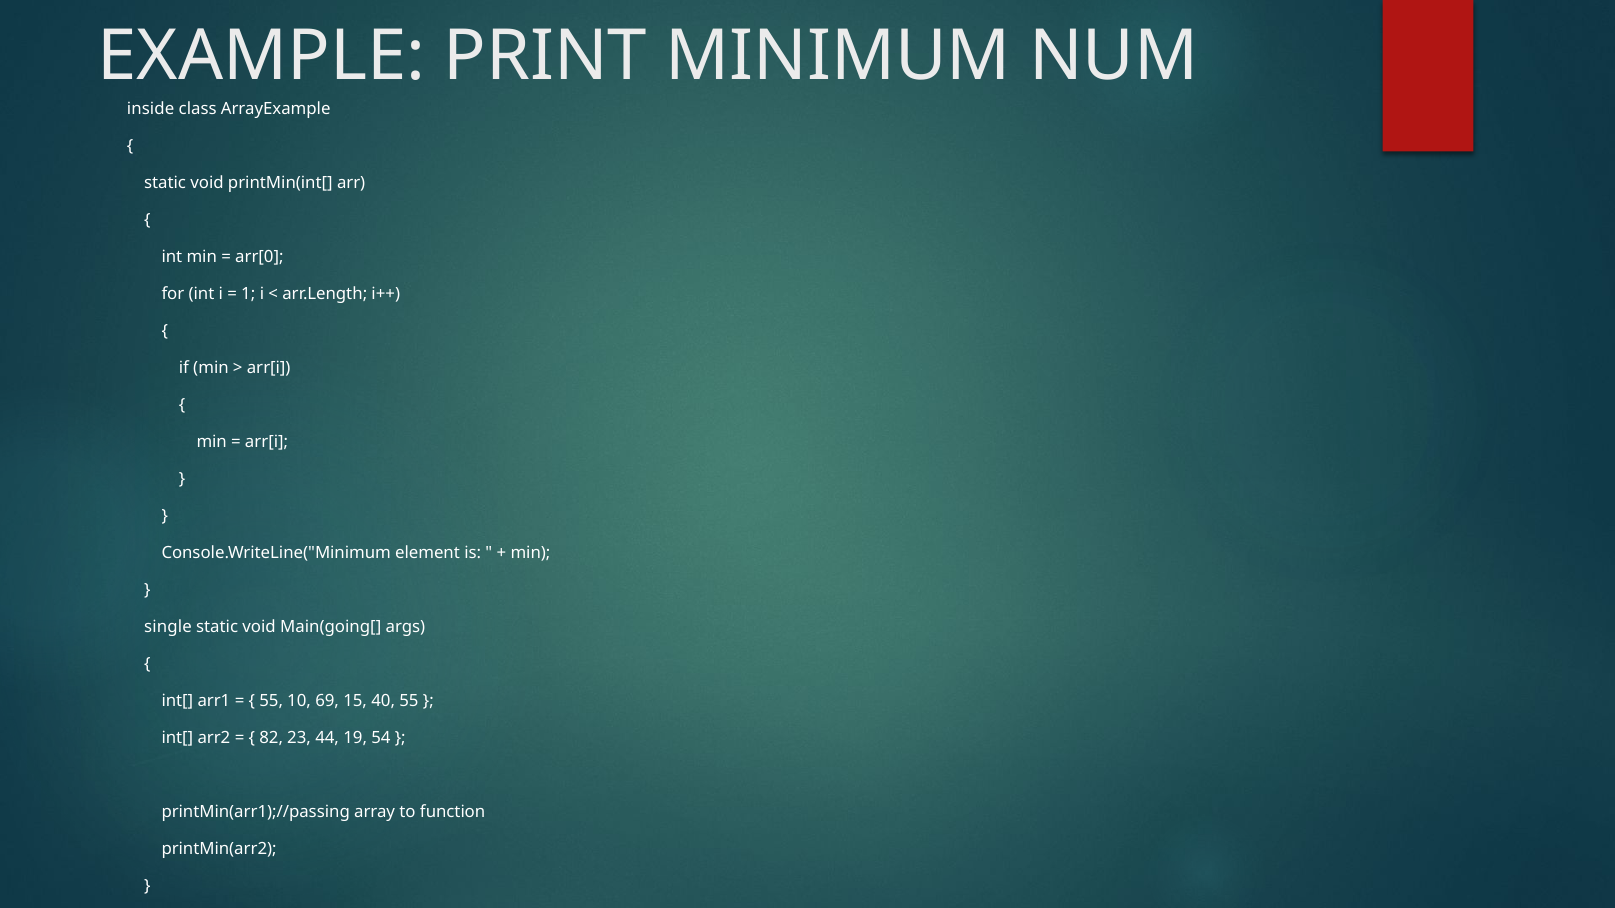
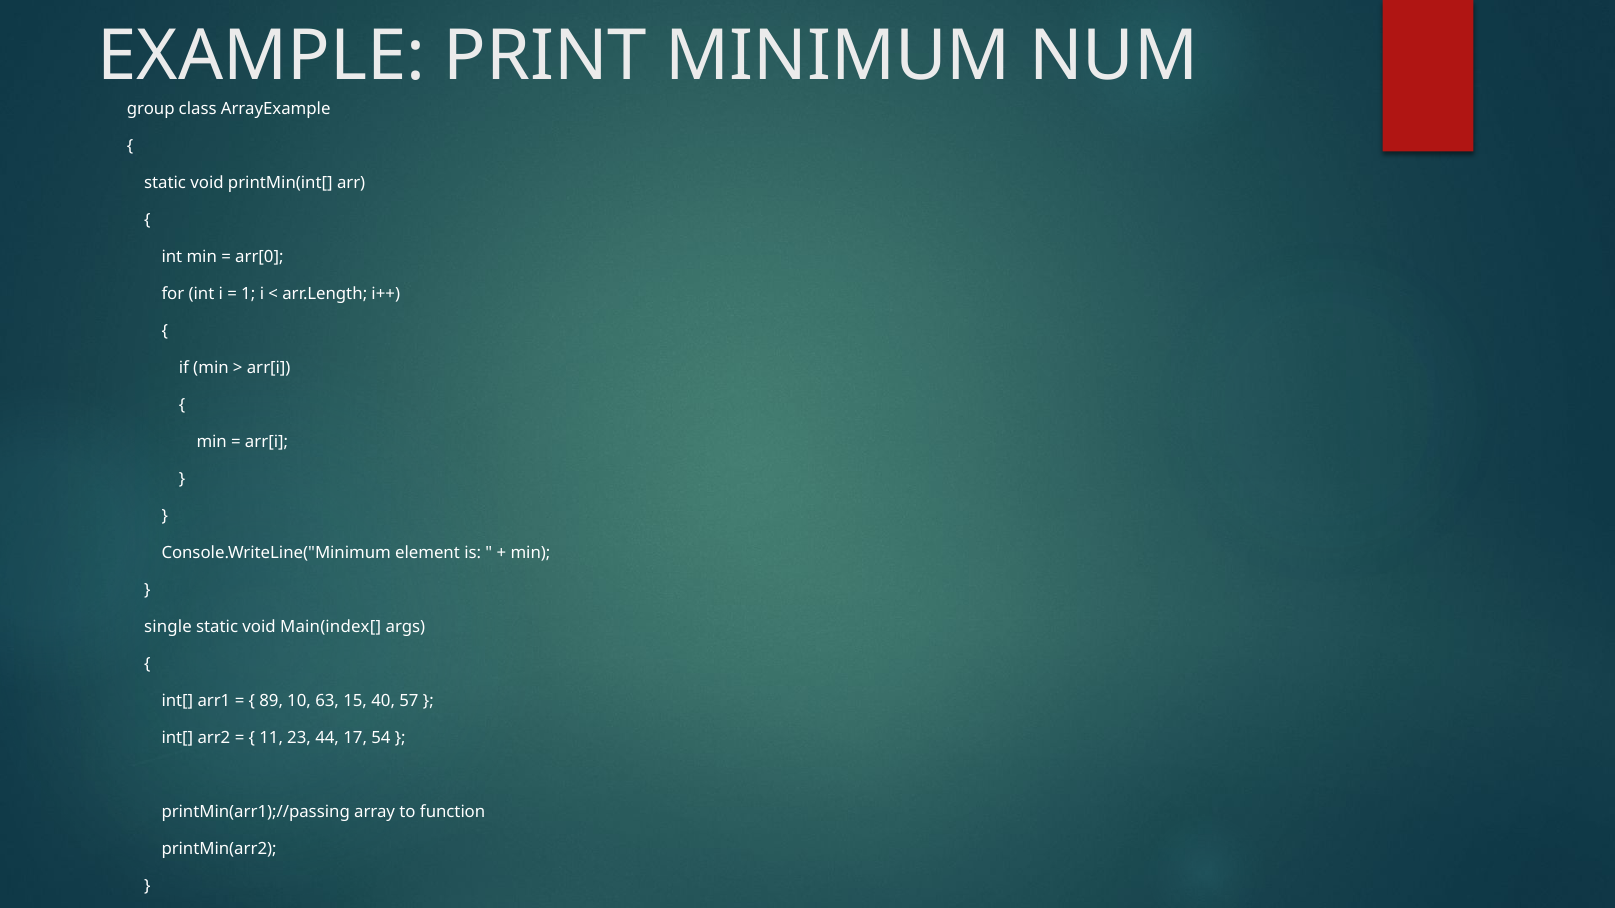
inside: inside -> group (151, 109)
Main(going[: Main(going[ -> Main(index[ (331, 627)
55: 55 -> 89 (271, 702)
69: 69 -> 63 (327, 702)
40 55: 55 -> 57 (409, 702)
82: 82 -> 11 (271, 739)
19: 19 -> 17 (355, 739)
